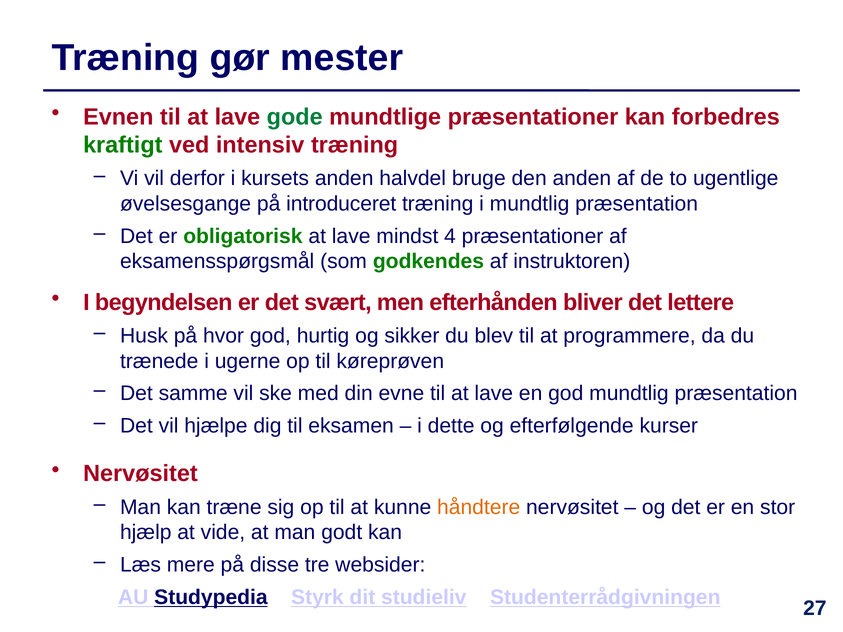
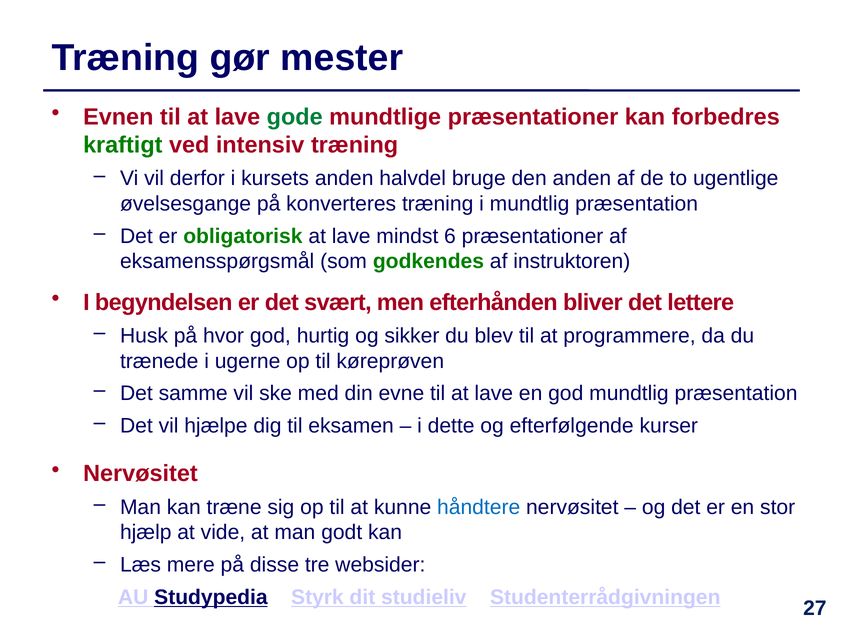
introduceret: introduceret -> konverteres (341, 204)
4: 4 -> 6 (450, 236)
håndtere colour: orange -> blue (479, 507)
